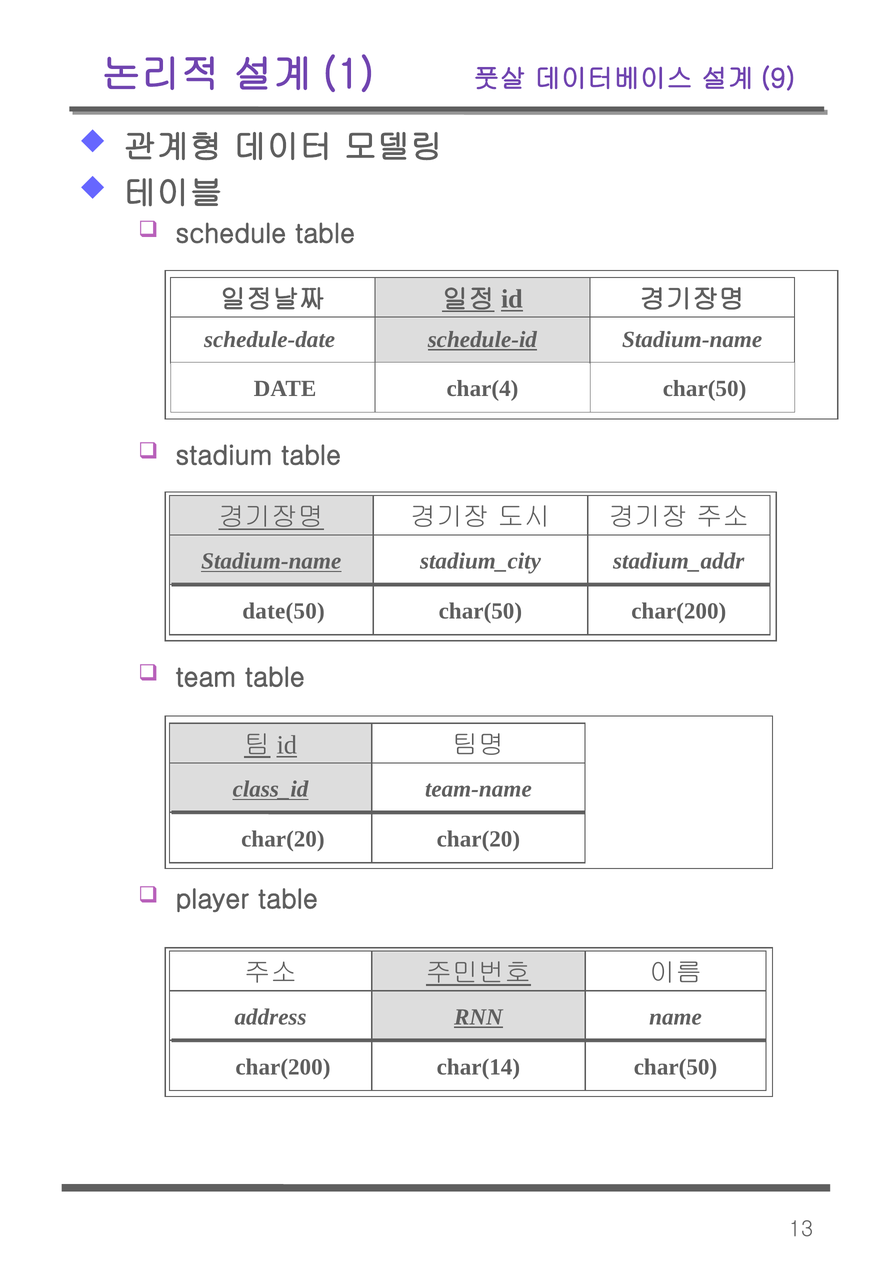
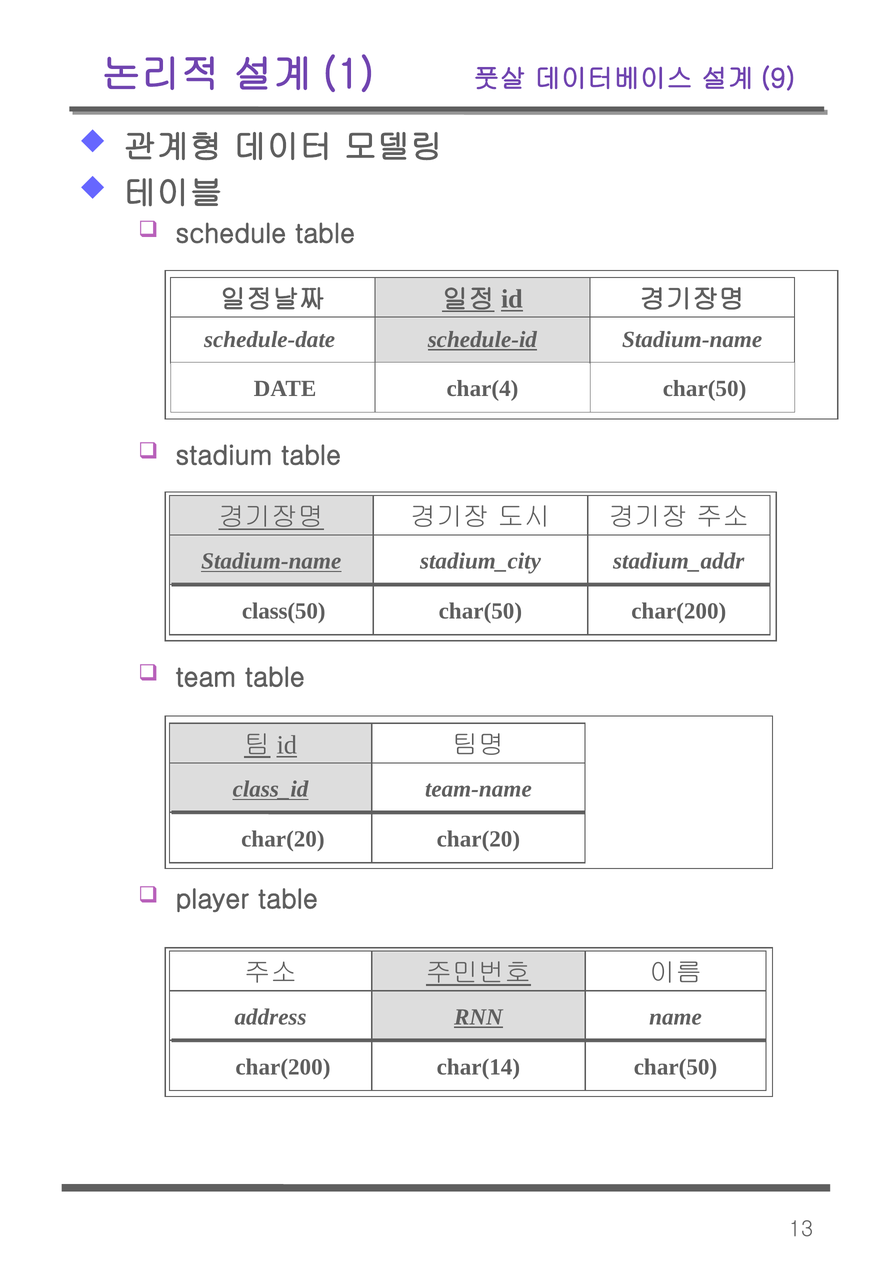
date(50: date(50 -> class(50 (284, 611)
